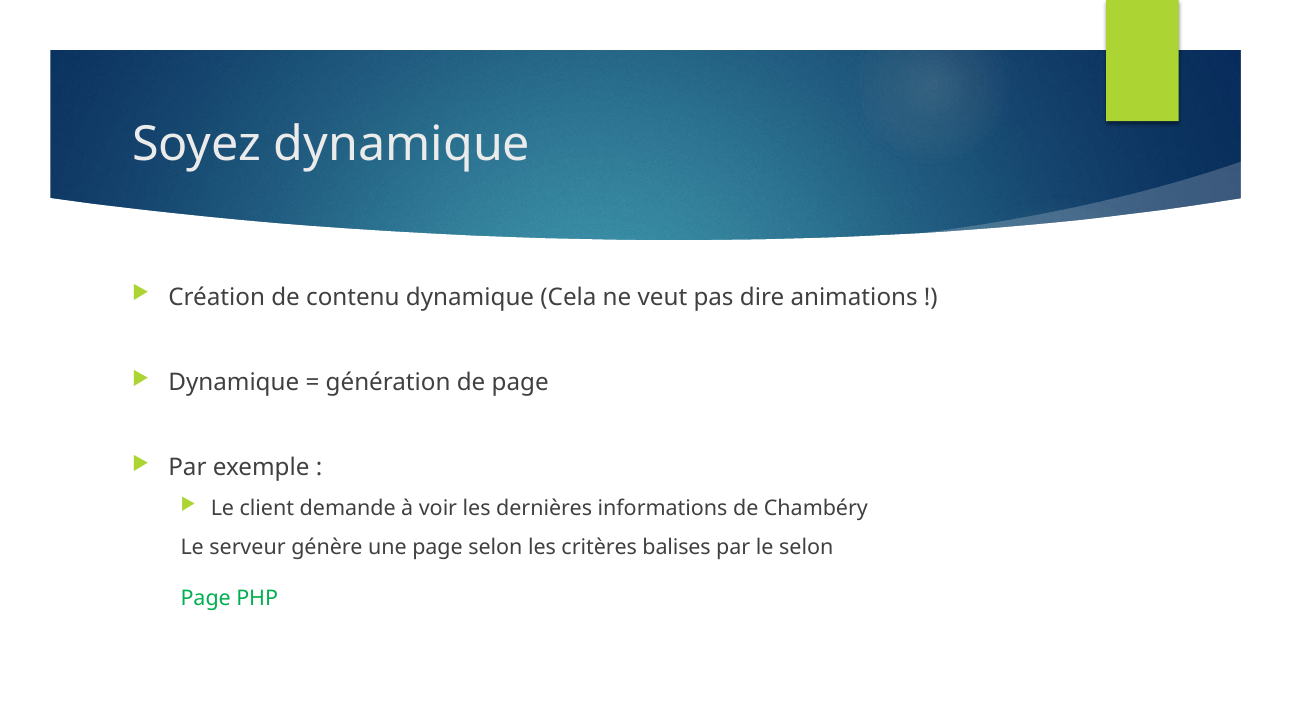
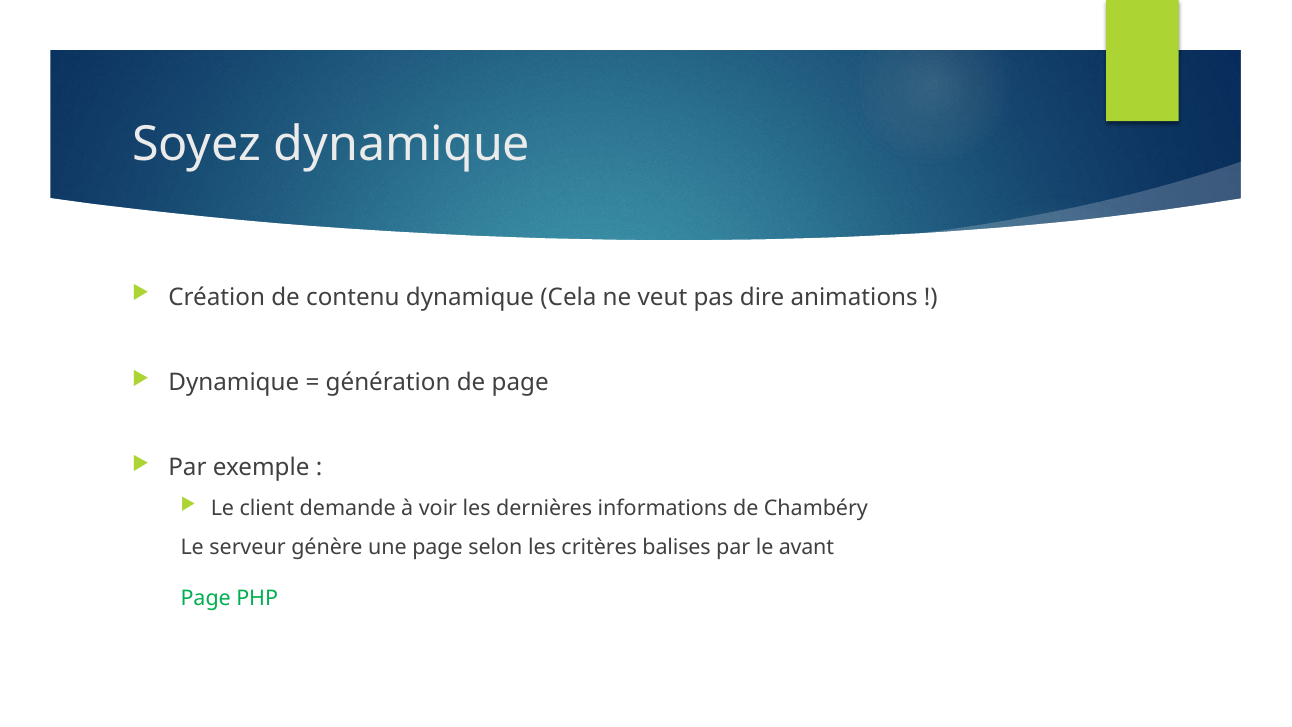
le selon: selon -> avant (806, 547)
